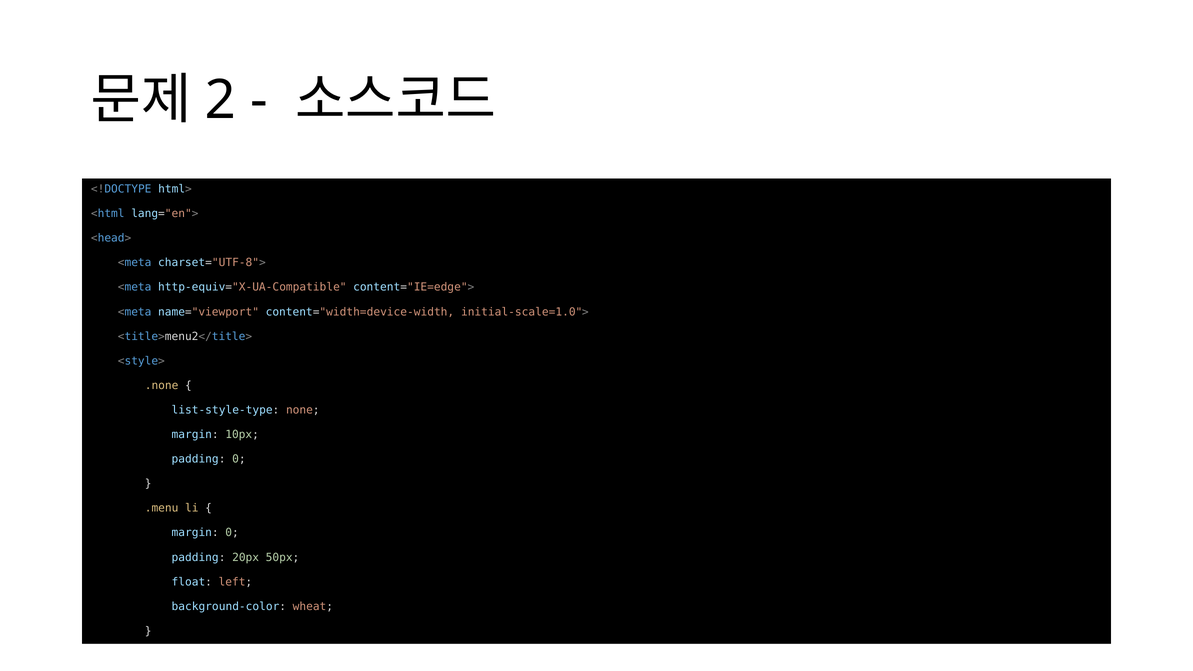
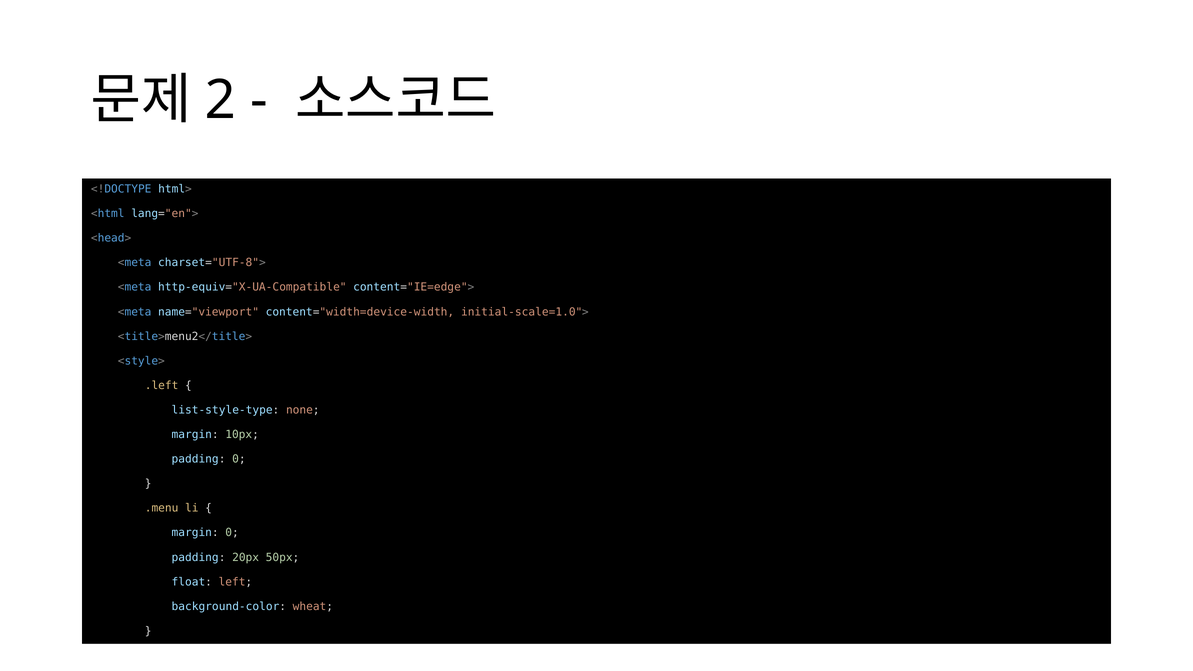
.none: .none -> .left (162, 386)
